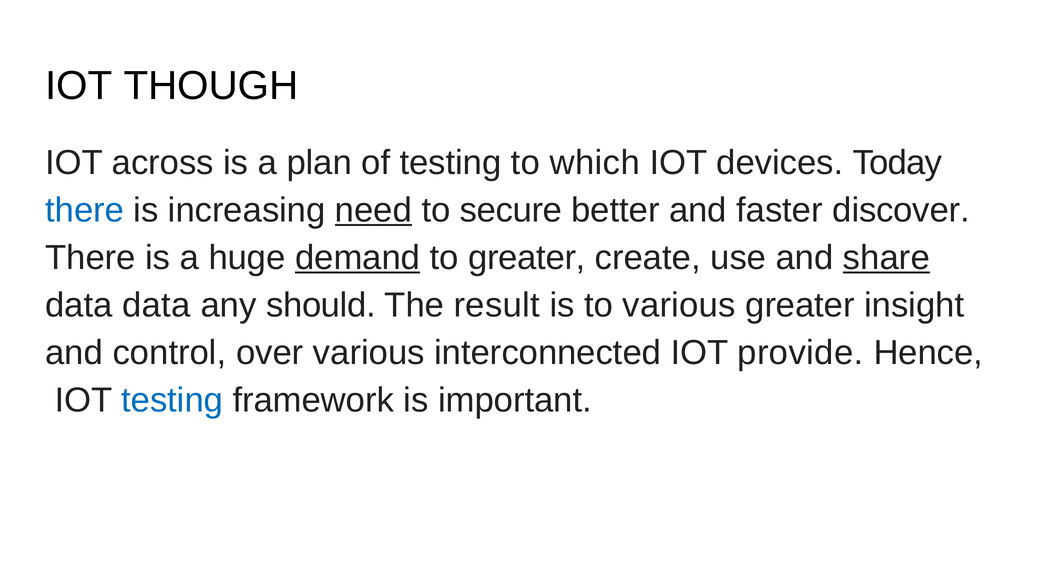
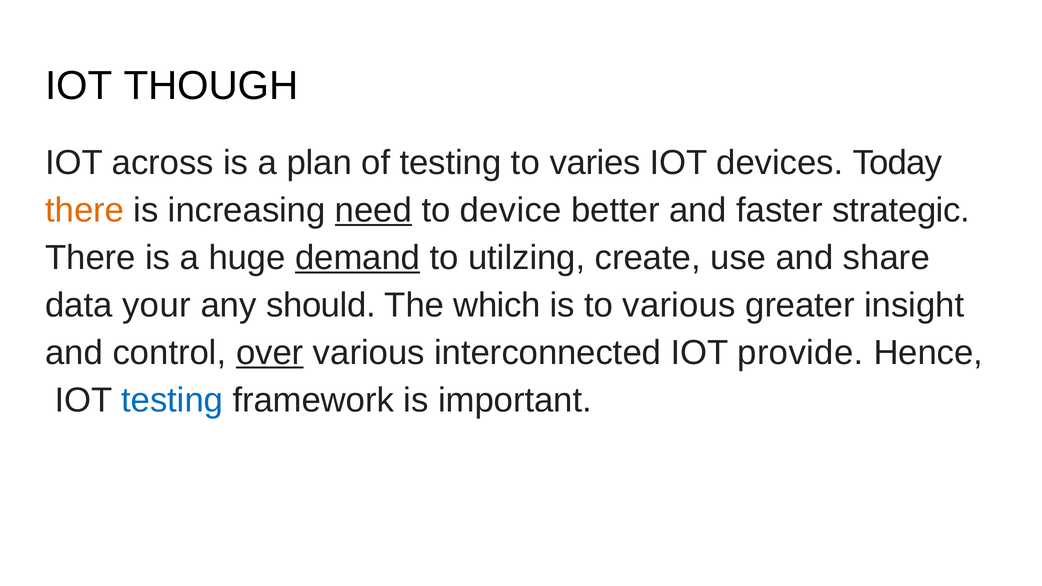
which: which -> varies (595, 163)
there colour: blue -> orange (85, 210)
secure: secure -> device (511, 210)
discover: discover -> strategic (901, 210)
to greater: greater -> utilzing (527, 258)
share underline: present -> none (886, 258)
data data: data -> your (156, 305)
result: result -> which (497, 305)
over underline: none -> present (270, 353)
